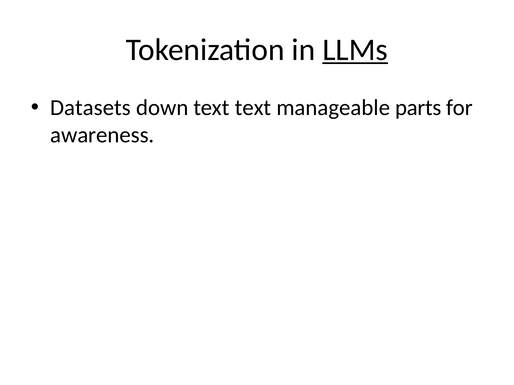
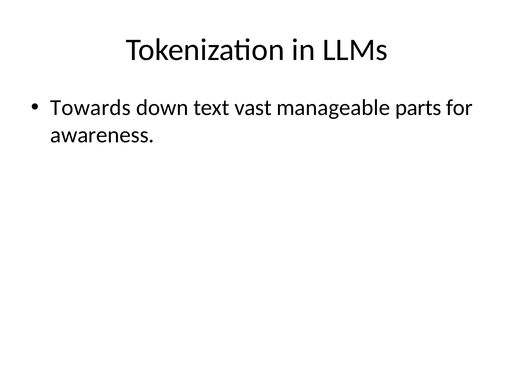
LLMs underline: present -> none (355, 50)
Datasets: Datasets -> Towards (90, 108)
text text: text -> vast (253, 108)
